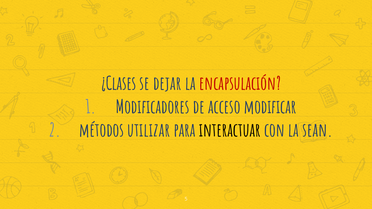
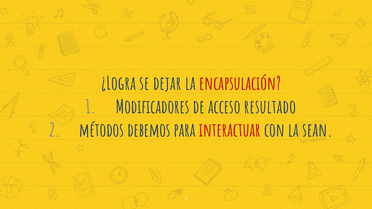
¿Clases: ¿Clases -> ¿Logra (118, 84)
modificar: modificar -> resultado (270, 107)
utilizar: utilizar -> debemos (149, 131)
interactuar colour: black -> red (230, 131)
